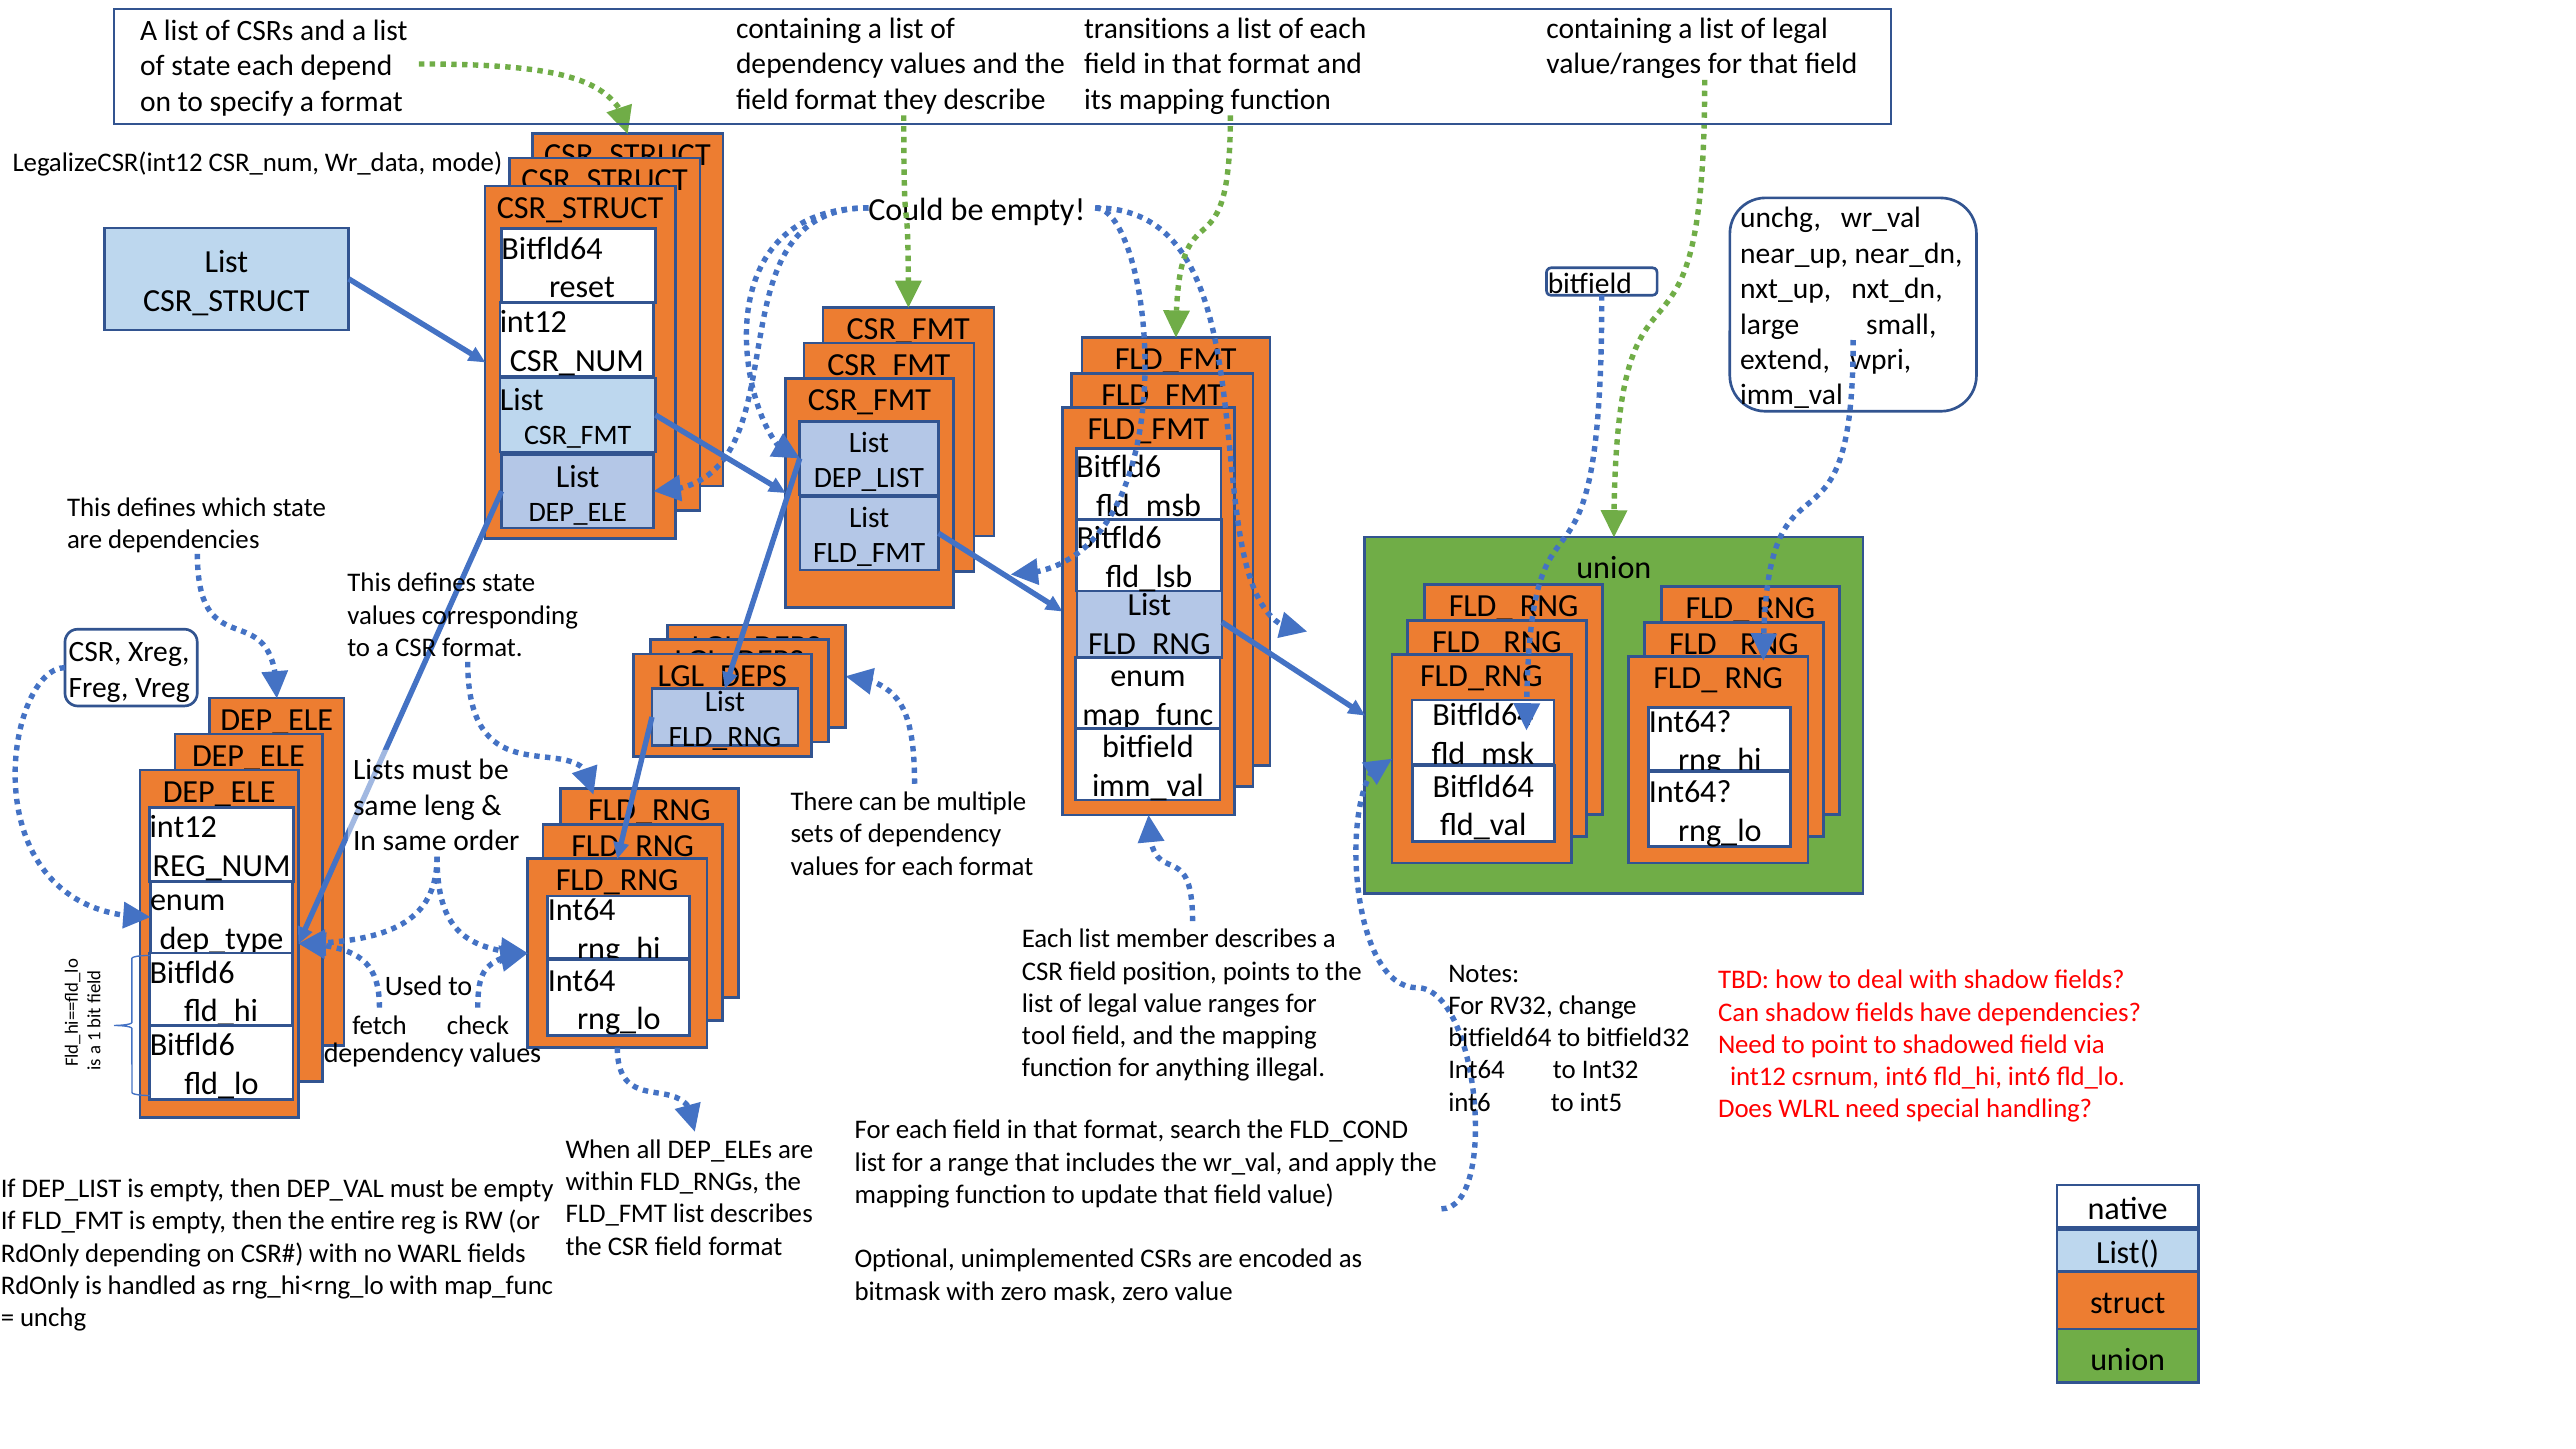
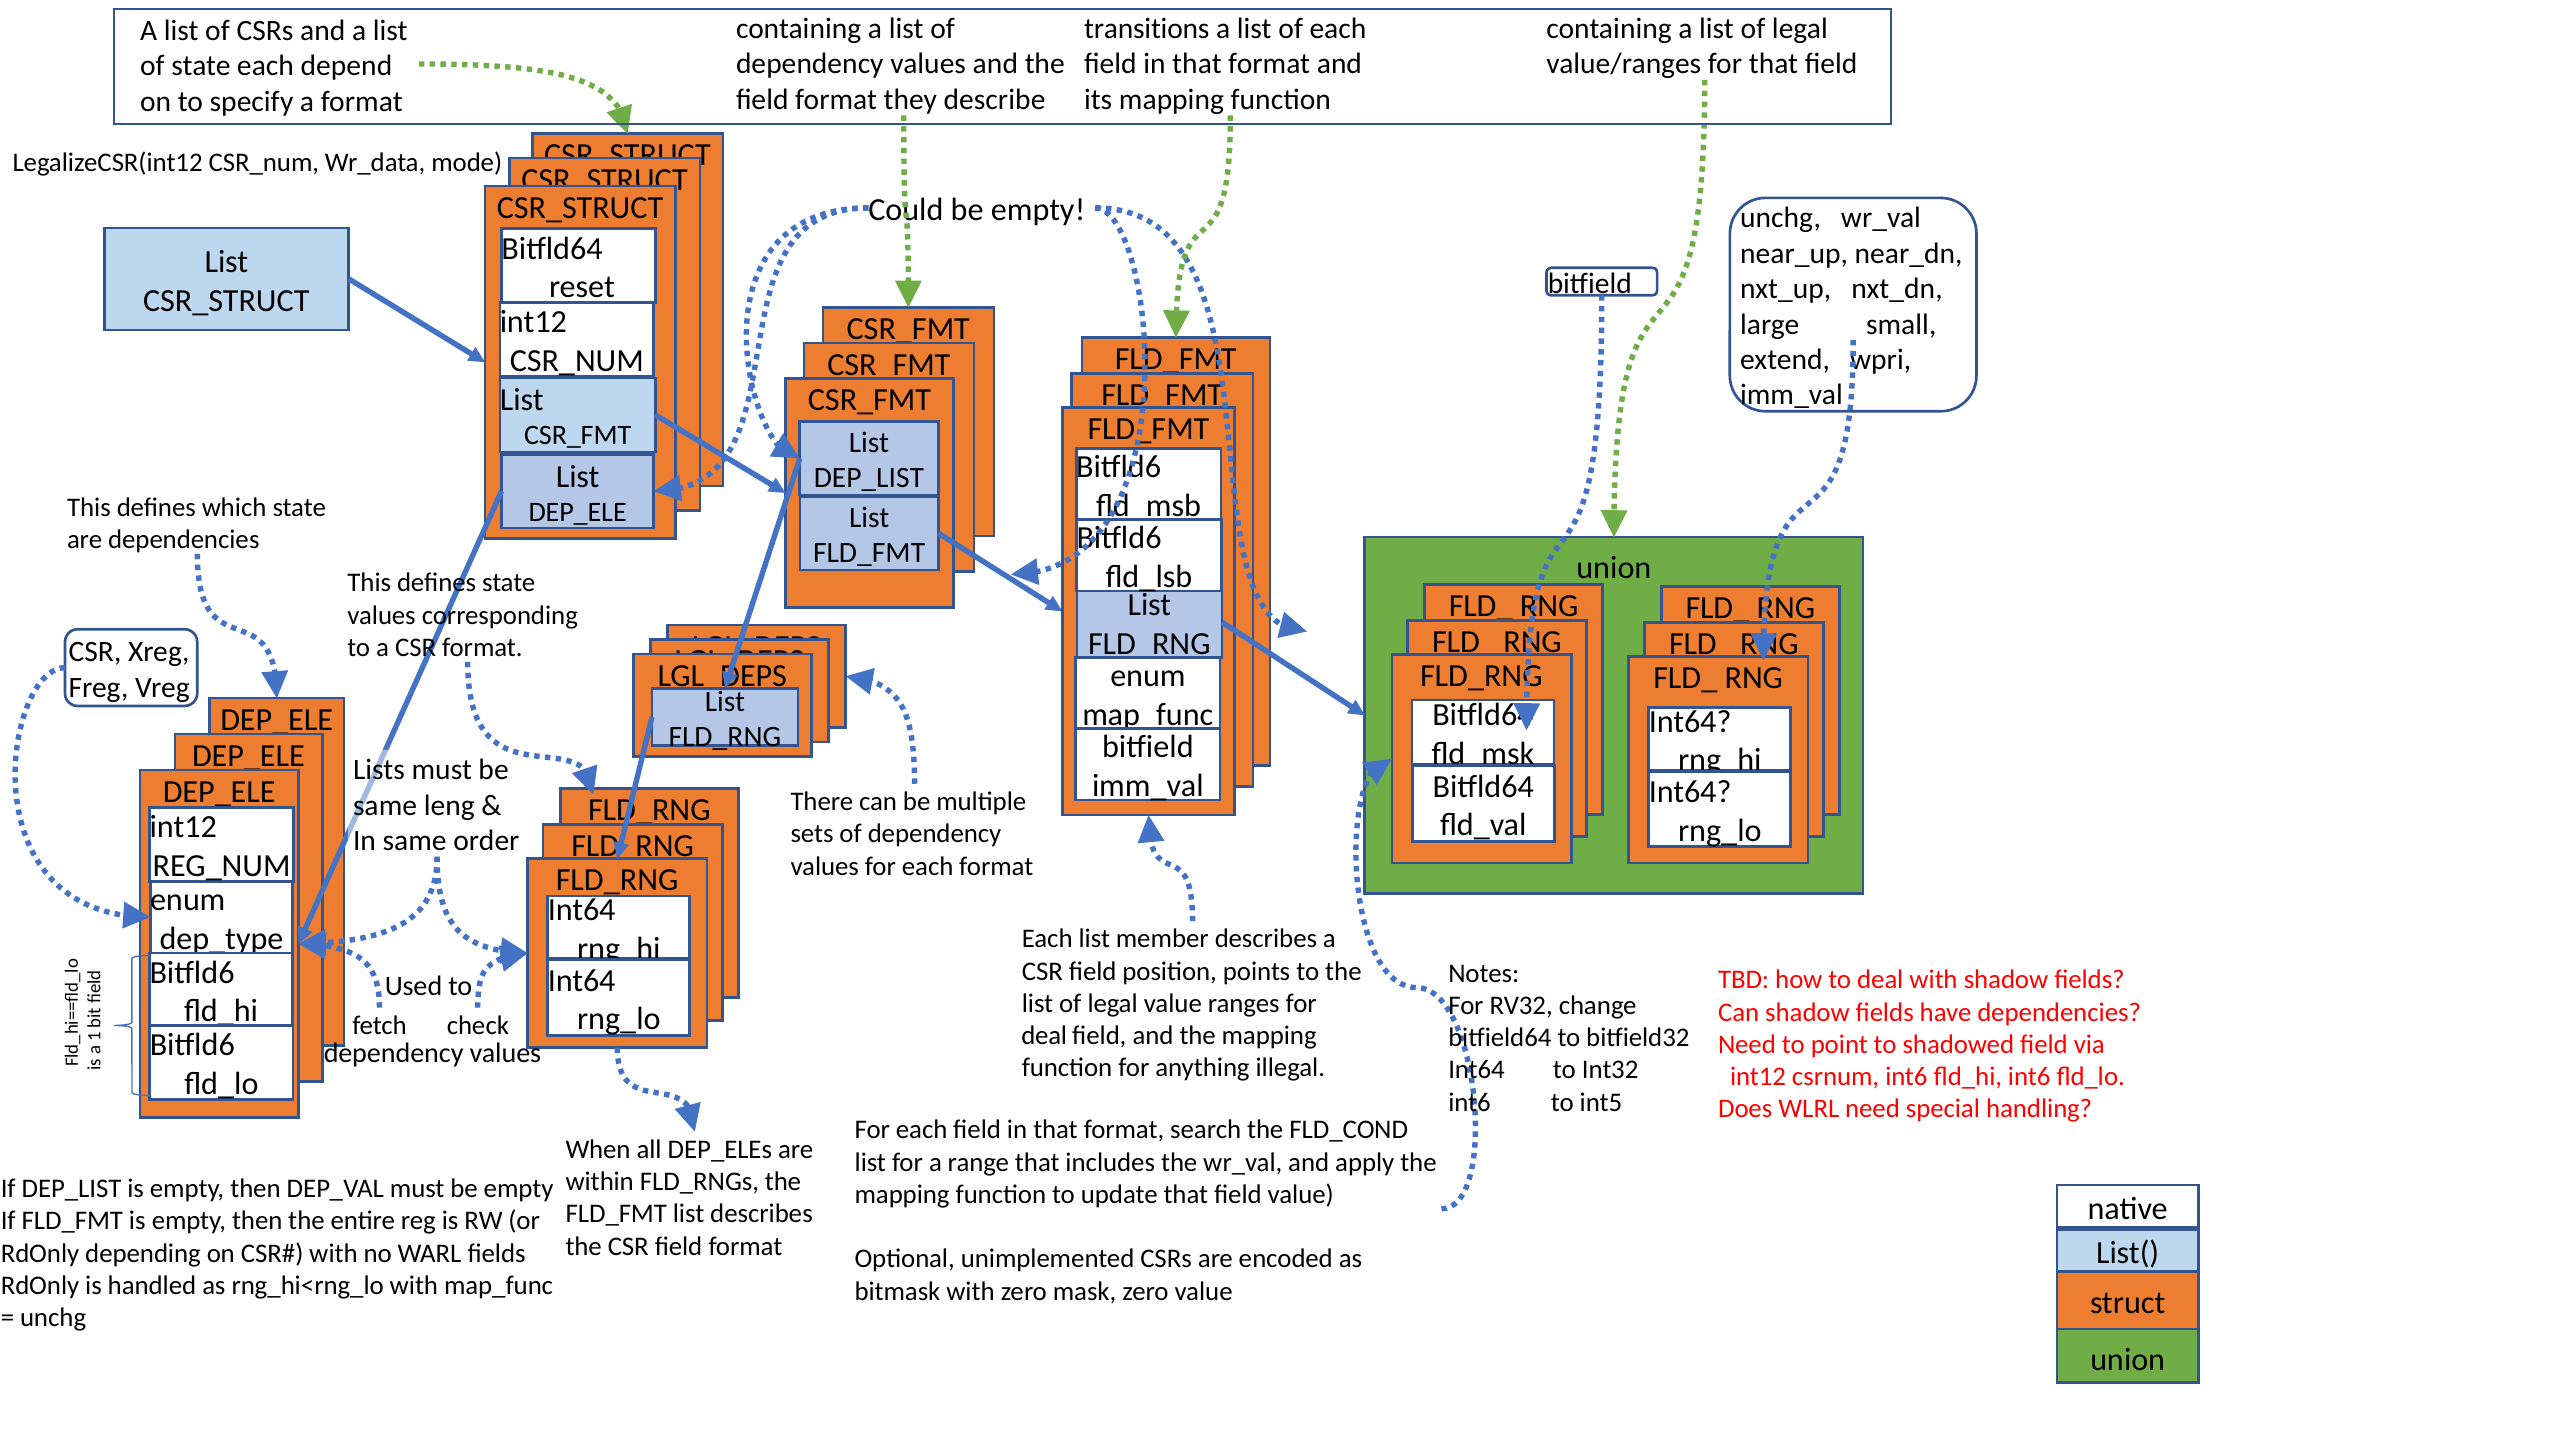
tool: tool -> deal (1044, 1036)
